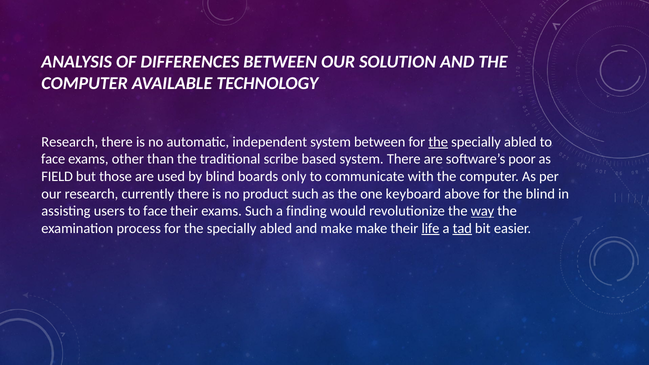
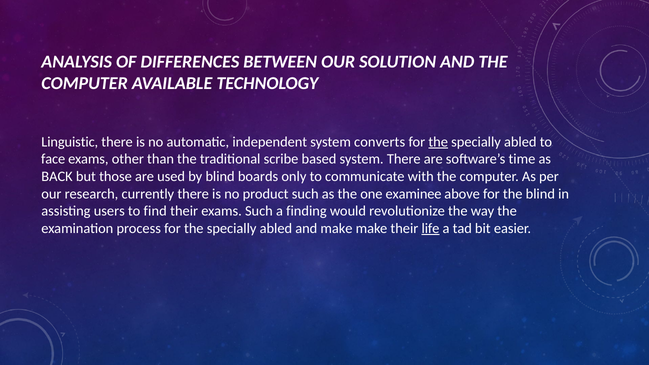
Research: Research -> Linguistic (70, 142)
system between: between -> converts (380, 142)
poor: poor -> time (522, 159)
FIELD: FIELD -> BACK (57, 177)
keyboard: keyboard -> examinee (414, 194)
face: face -> find (155, 211)
way underline: present -> none (483, 211)
tad underline: present -> none (462, 228)
